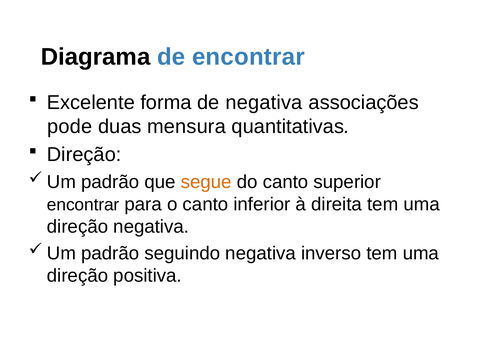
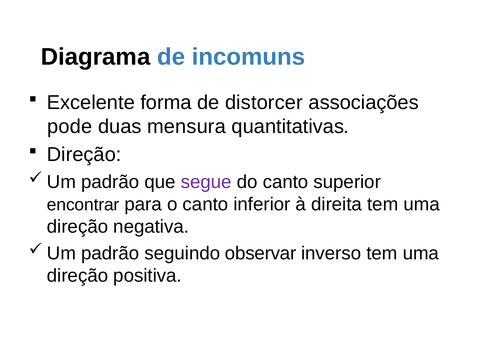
de encontrar: encontrar -> incomuns (249, 57)
de negativa: negativa -> distorcer (264, 102)
segue colour: orange -> purple (206, 182)
seguindo negativa: negativa -> observar (261, 253)
